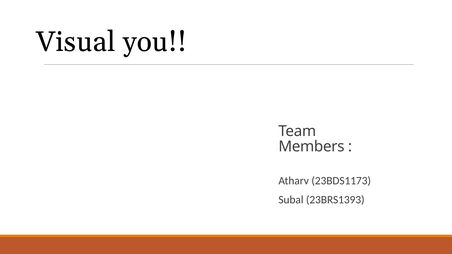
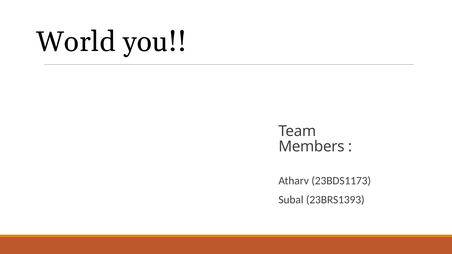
Visual: Visual -> World (76, 42)
